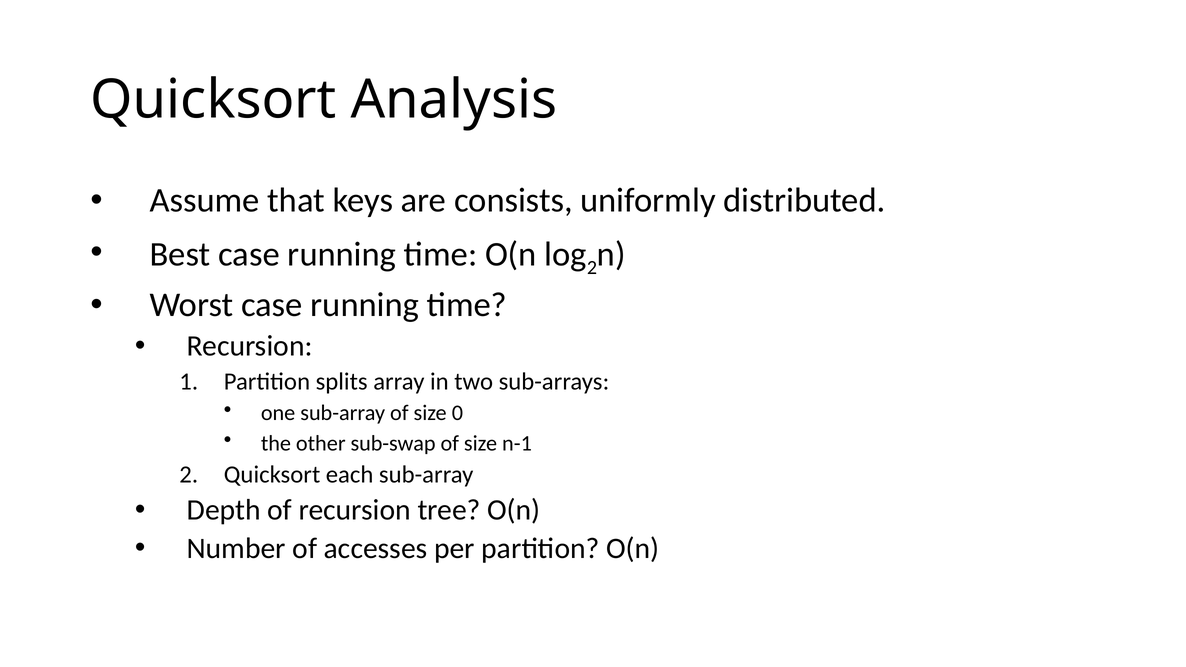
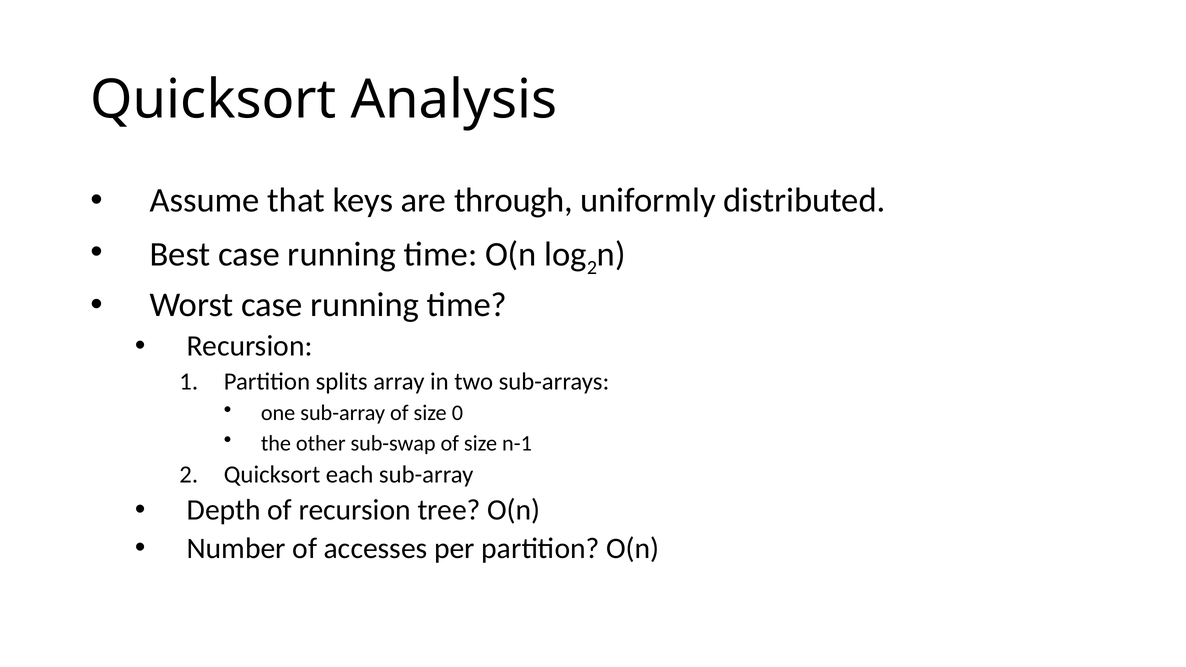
consists: consists -> through (513, 201)
